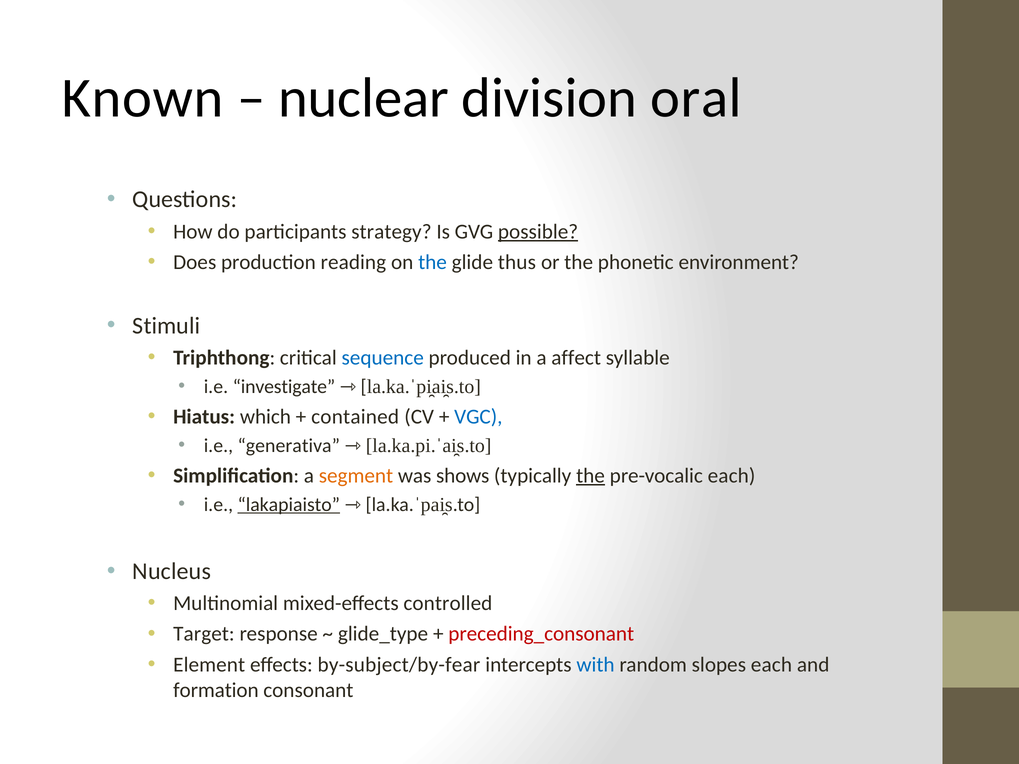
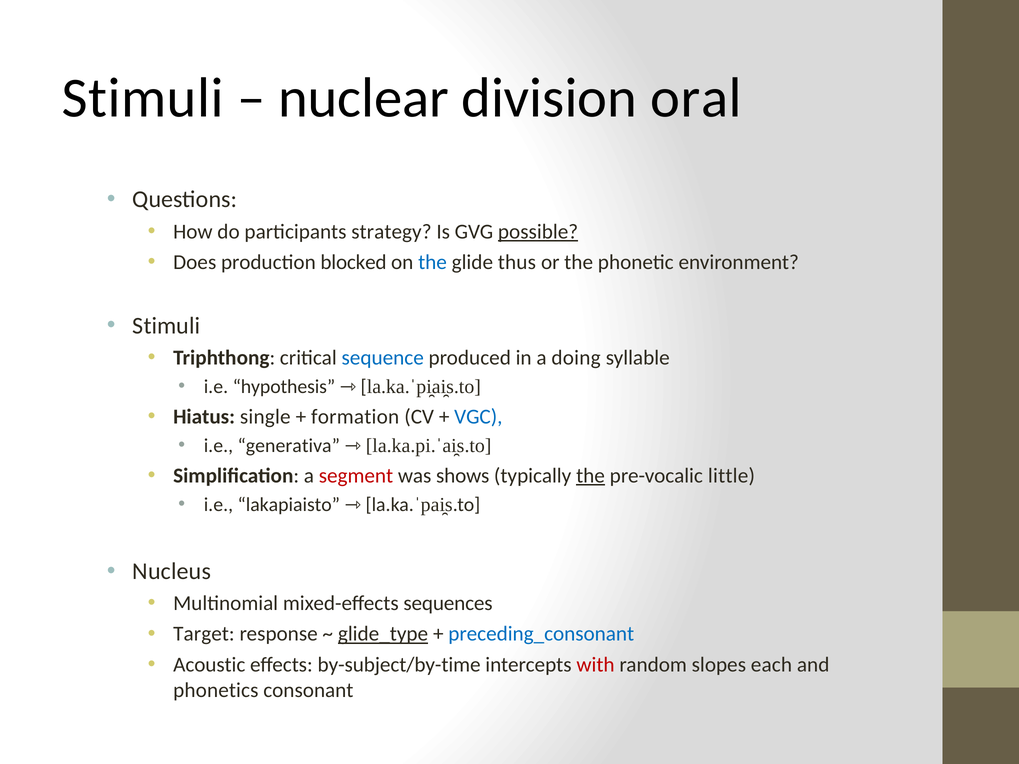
Known: Known -> Stimuli (143, 98)
reading: reading -> blocked (354, 262)
affect: affect -> doing (576, 358)
investigate: investigate -> hypothesis (284, 387)
which: which -> single (265, 417)
contained: contained -> formation (355, 417)
segment colour: orange -> red (356, 476)
pre-vocalic each: each -> little (731, 476)
lakapiaisto underline: present -> none (289, 505)
controlled: controlled -> sequences (448, 604)
glide_type underline: none -> present (383, 634)
preceding_consonant colour: red -> blue (541, 634)
Element: Element -> Acoustic (209, 665)
by-subject/by-fear: by-subject/by-fear -> by-subject/by-time (399, 665)
with colour: blue -> red (596, 665)
formation: formation -> phonetics (216, 690)
